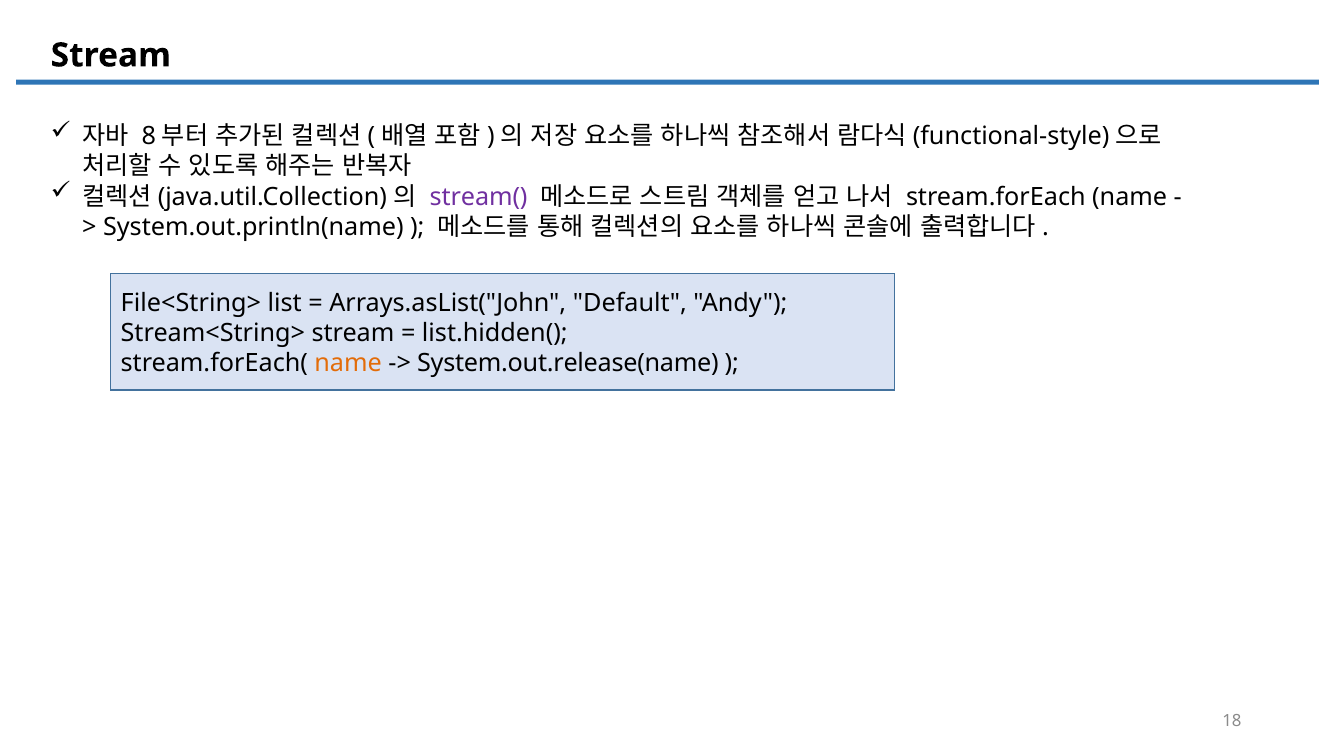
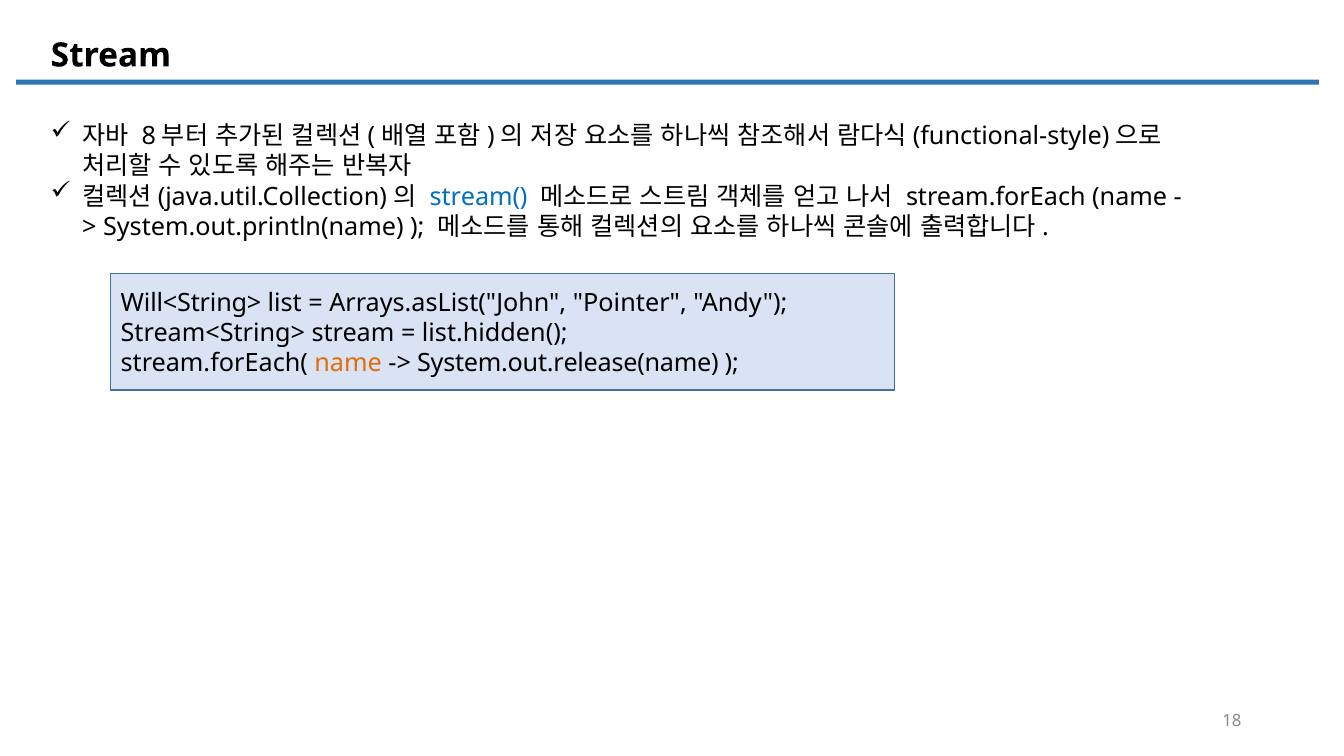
stream( colour: purple -> blue (479, 197)
File<String>: File<String> -> Will<String> (191, 303)
Default: Default -> Pointer (630, 303)
